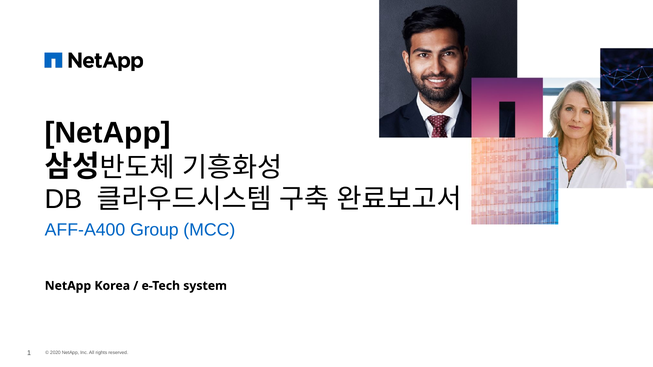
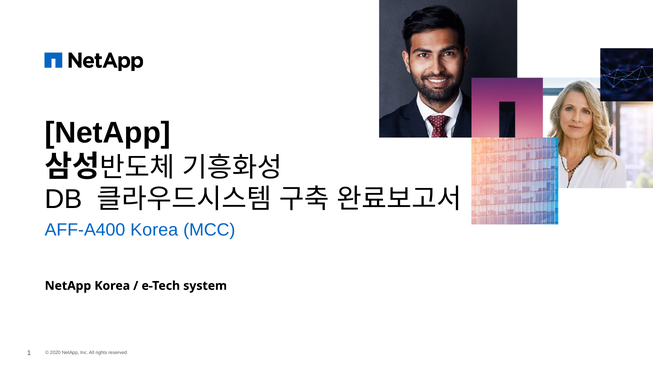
AFF-A400 Group: Group -> Korea (154, 230)
